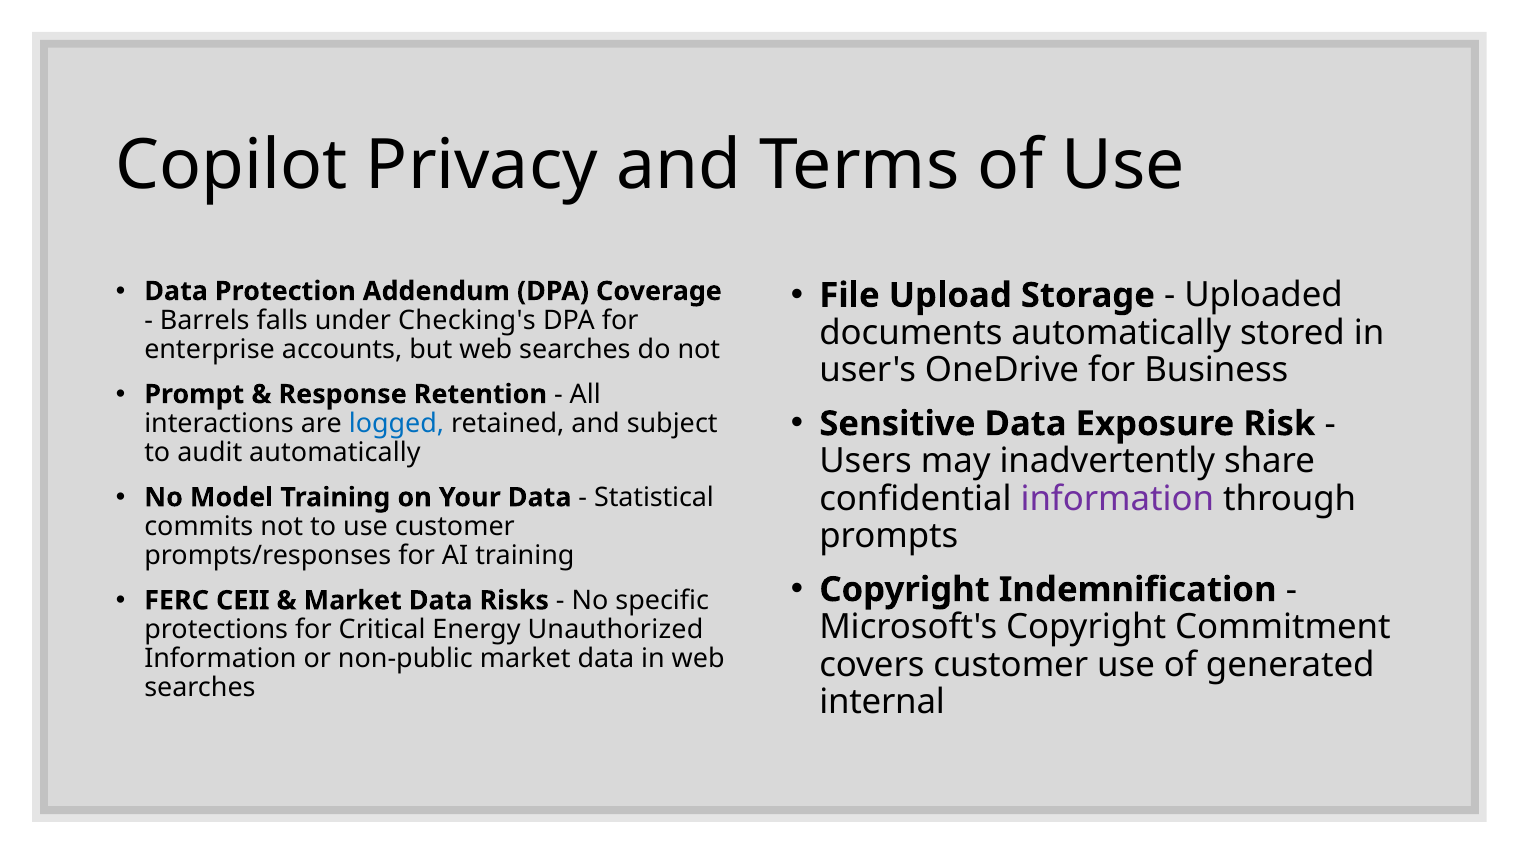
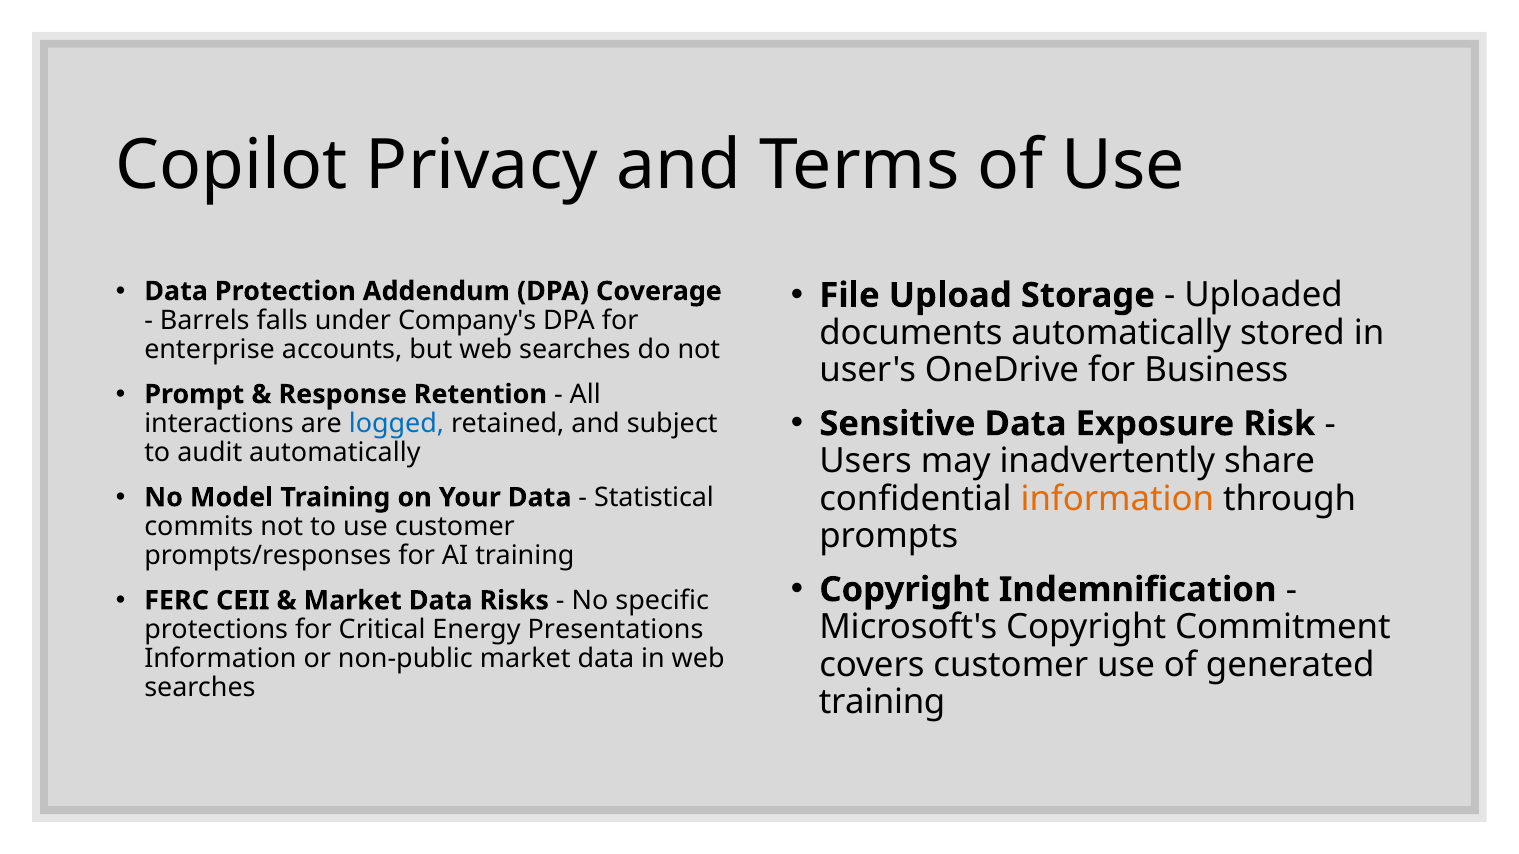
Checking's: Checking's -> Company's (467, 320)
information colour: purple -> orange (1117, 499)
Unauthorized: Unauthorized -> Presentations (616, 630)
internal: internal -> training (882, 703)
